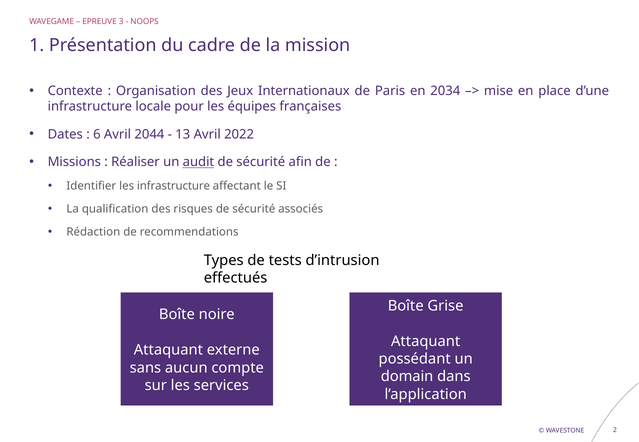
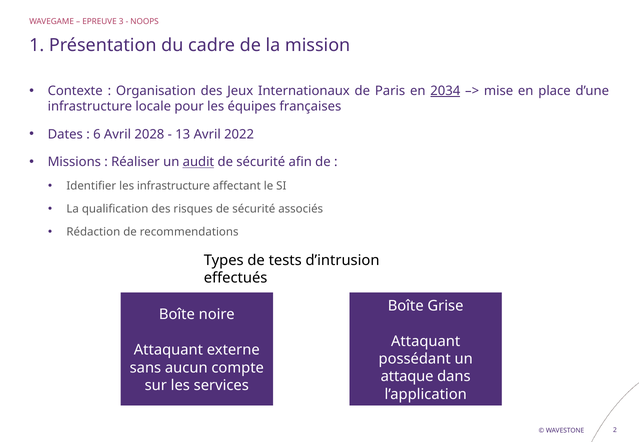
2034 underline: none -> present (445, 91)
2044: 2044 -> 2028 (149, 134)
domain: domain -> attaque (407, 377)
